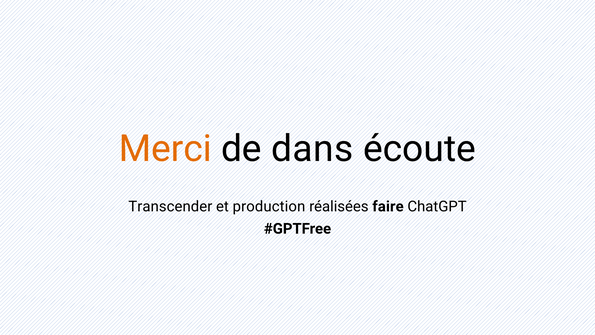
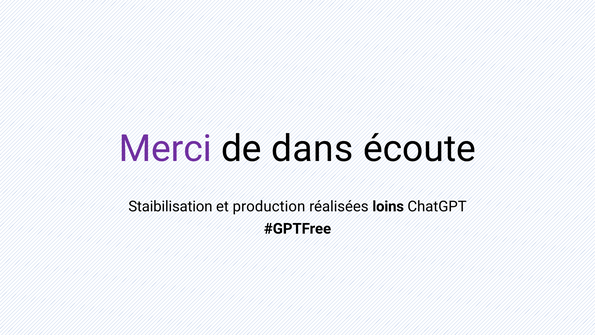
Merci colour: orange -> purple (165, 149)
Transcender: Transcender -> Staibilisation (170, 206)
faire: faire -> loins (388, 206)
